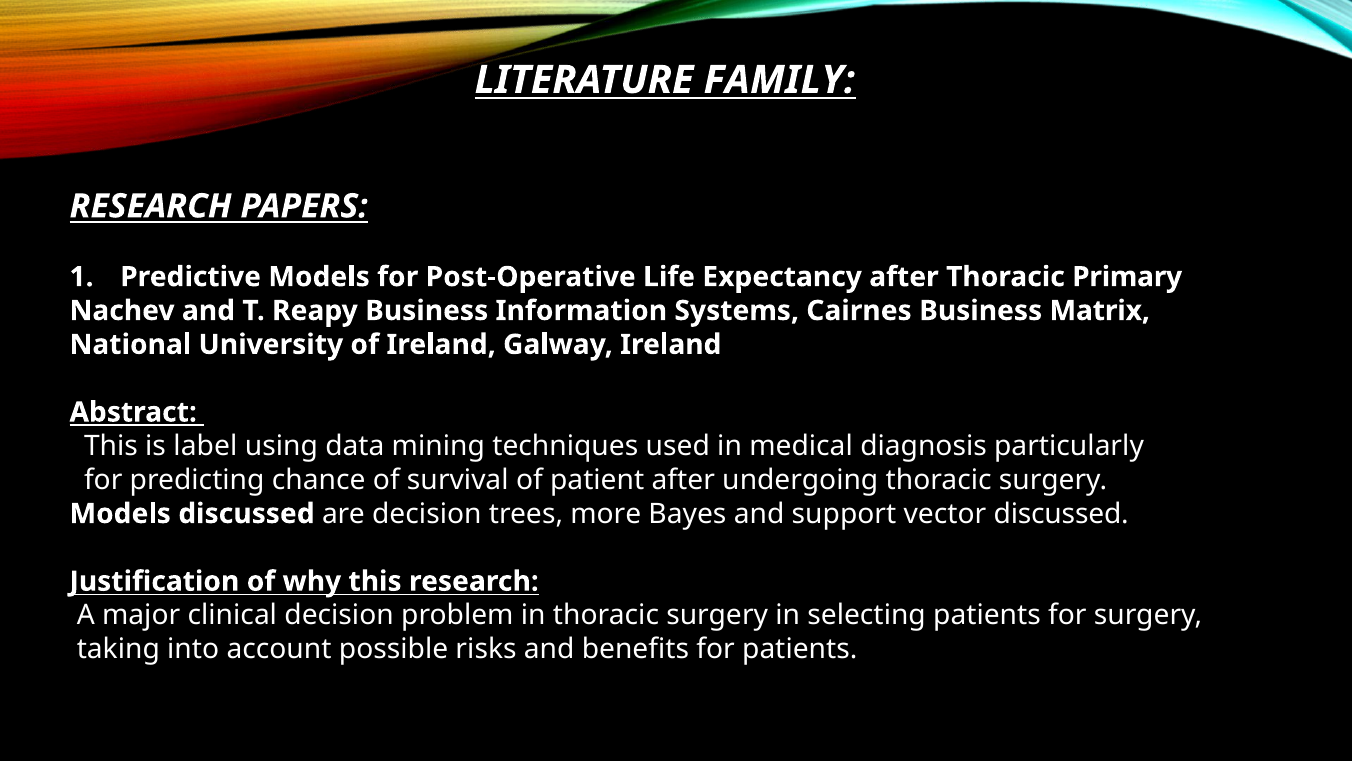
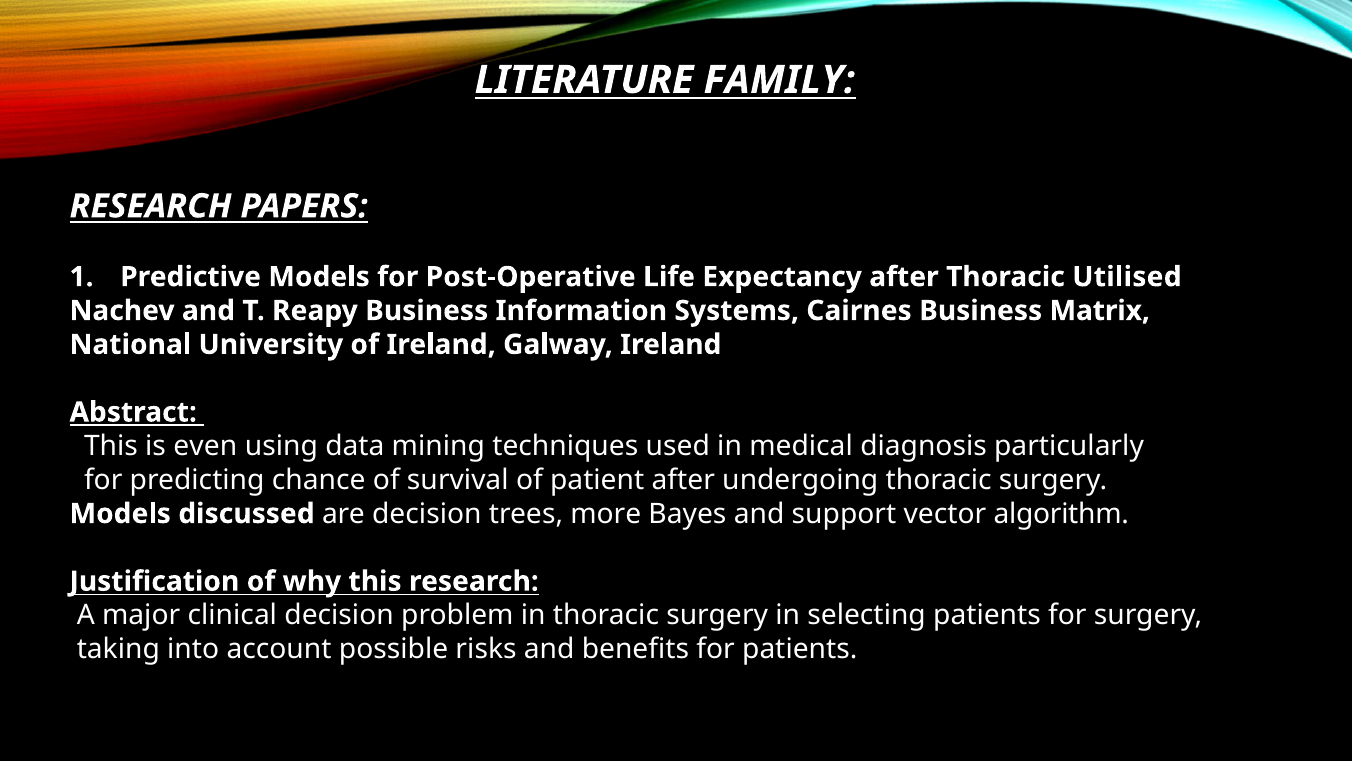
Primary: Primary -> Utilised (1127, 277)
label: label -> even (205, 446)
vector discussed: discussed -> algorithm (1061, 513)
